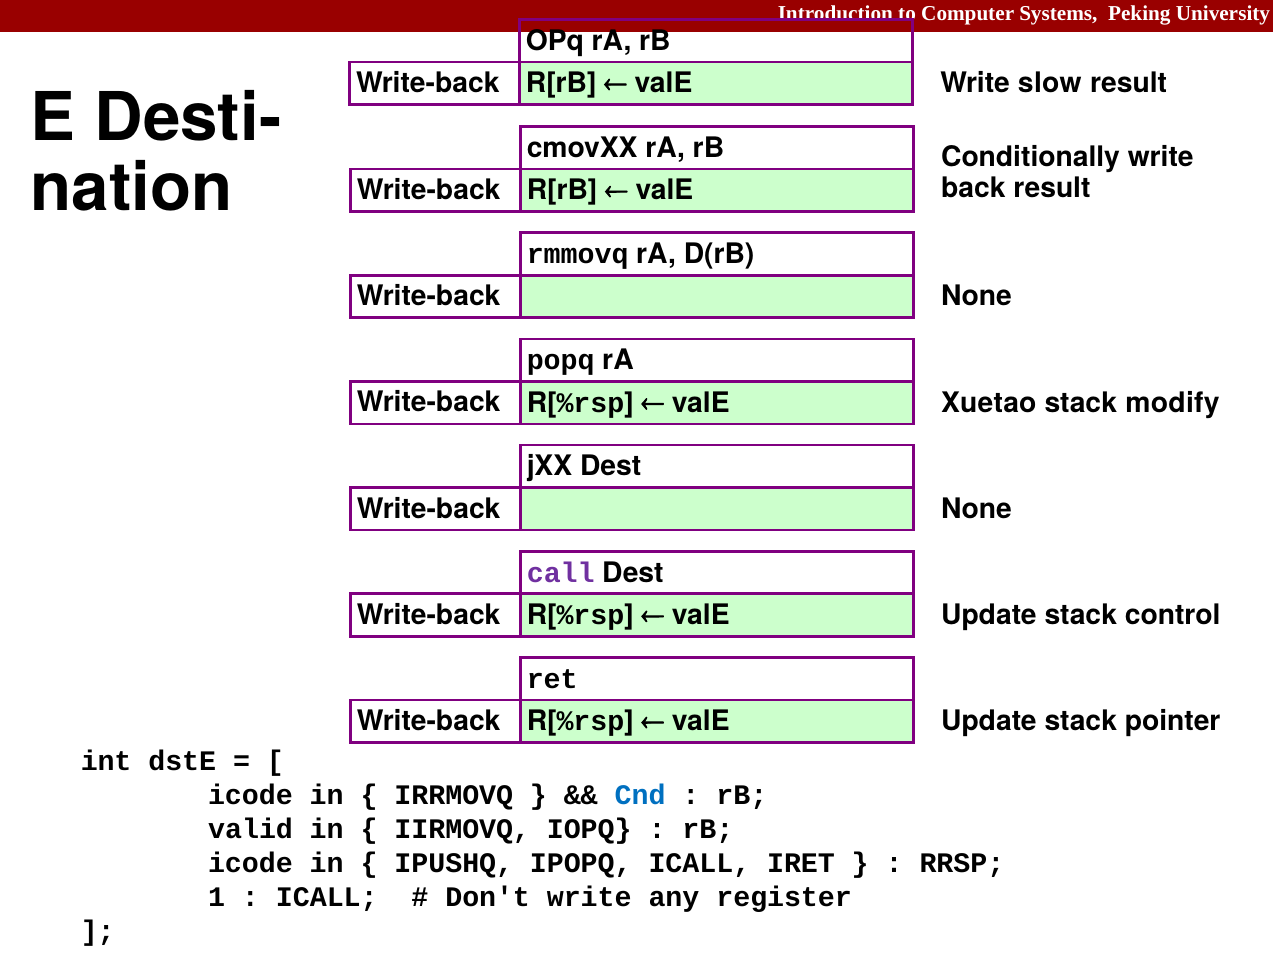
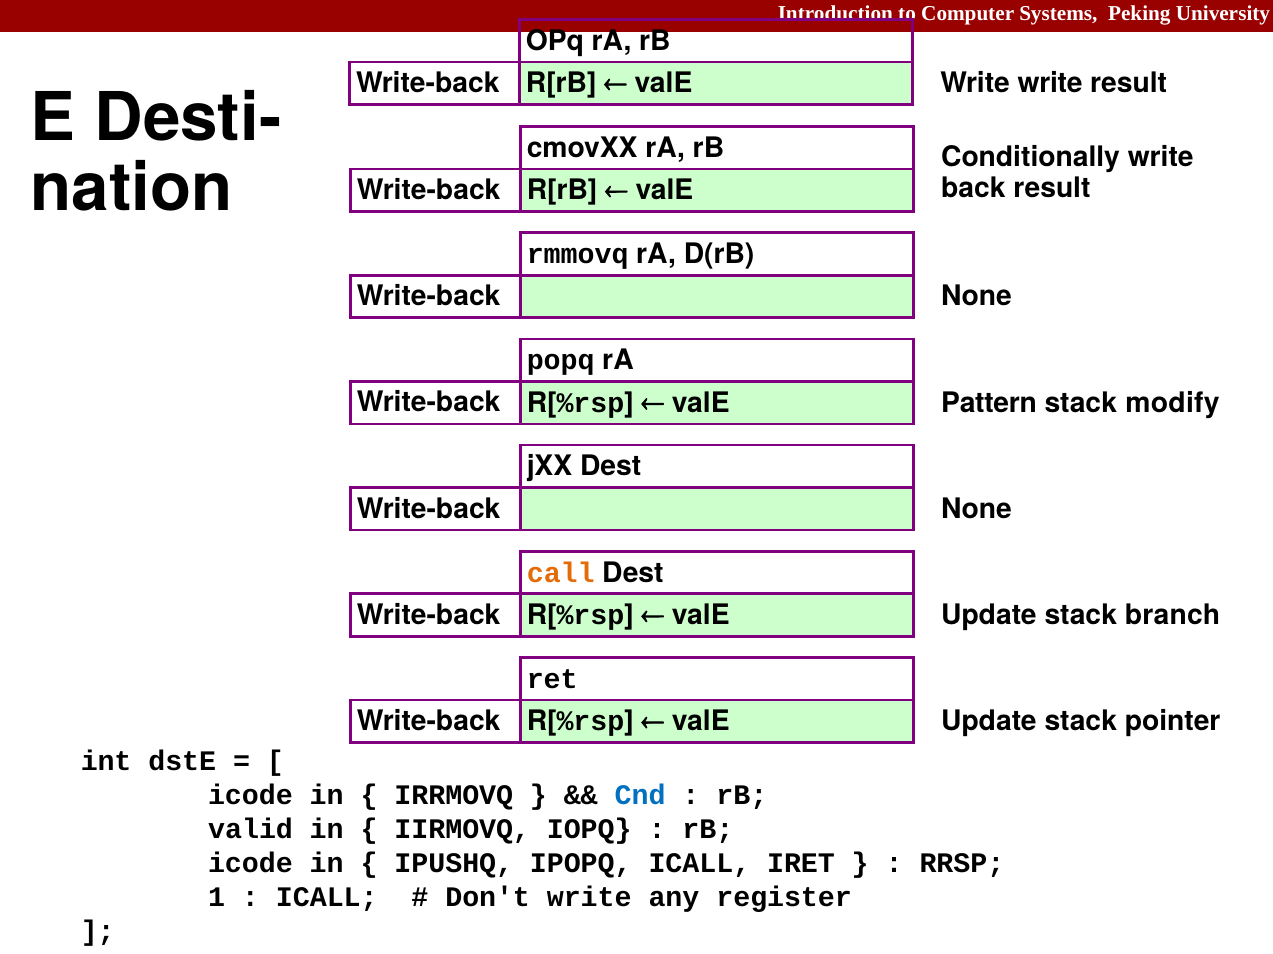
Write slow: slow -> write (1050, 83)
Xuetao: Xuetao -> Pattern (989, 403)
call colour: purple -> orange (561, 573)
control: control -> branch (1173, 615)
